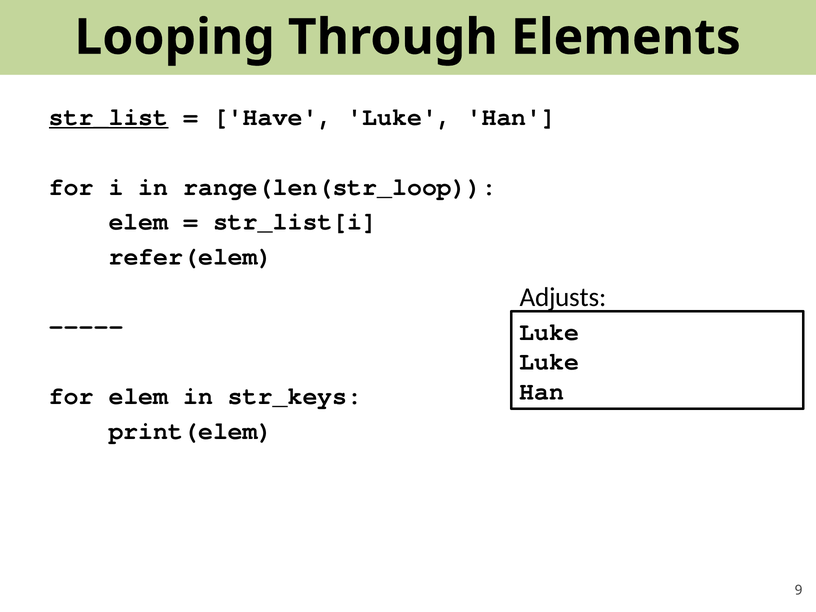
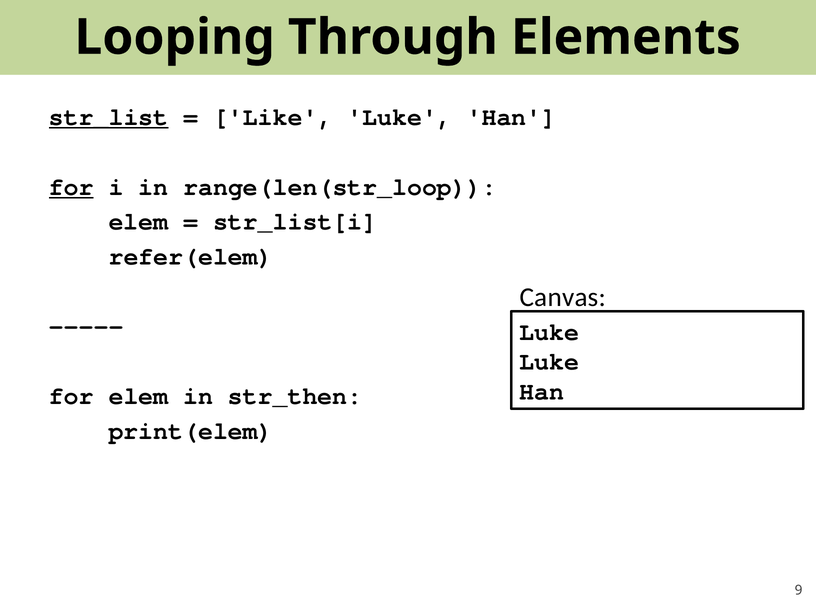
Have: Have -> Like (273, 117)
for underline: none -> present (71, 187)
Adjusts: Adjusts -> Canvas (563, 297)
str_keys: str_keys -> str_then (295, 396)
